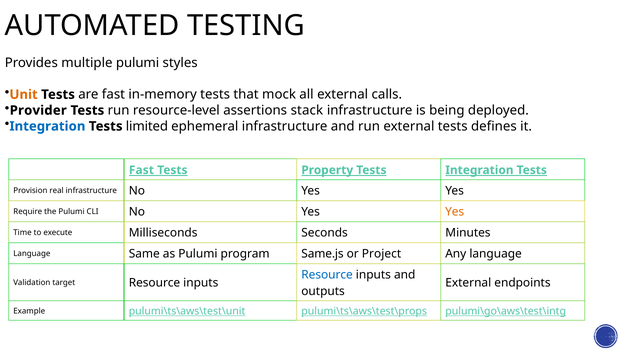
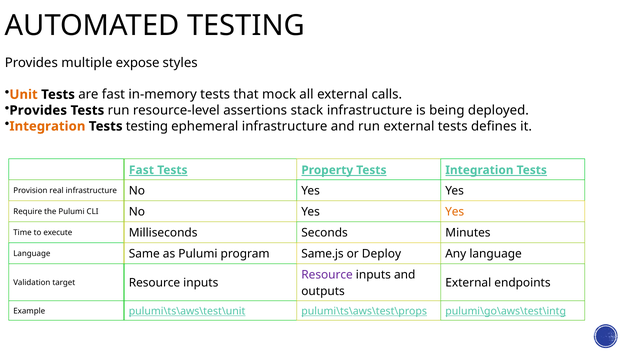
multiple pulumi: pulumi -> expose (138, 63)
Provider: Provider -> Provides (38, 110)
Integration colour: blue -> orange (47, 126)
Tests limited: limited -> testing (147, 126)
Project: Project -> Deploy (382, 254)
Resource colour: blue -> purple (327, 275)
